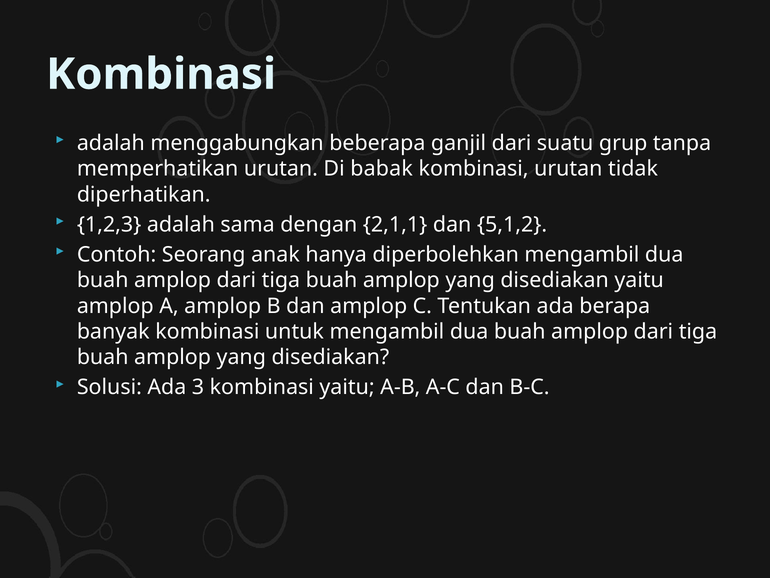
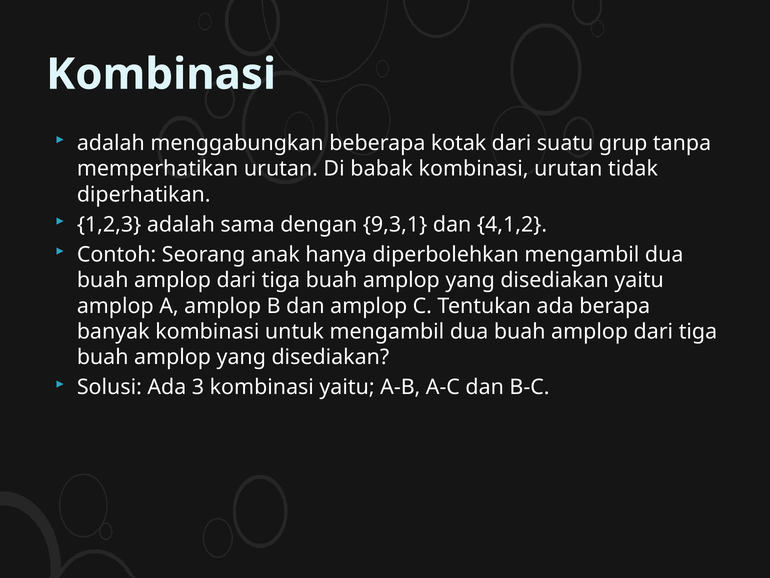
ganjil: ganjil -> kotak (459, 143)
2,1,1: 2,1,1 -> 9,3,1 (395, 224)
5,1,2: 5,1,2 -> 4,1,2 (512, 224)
